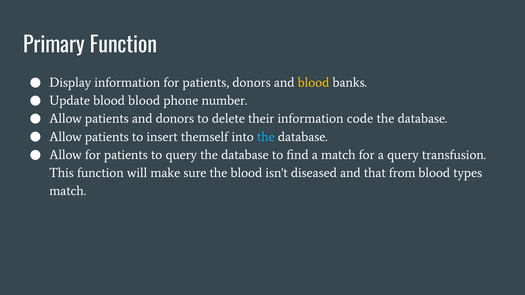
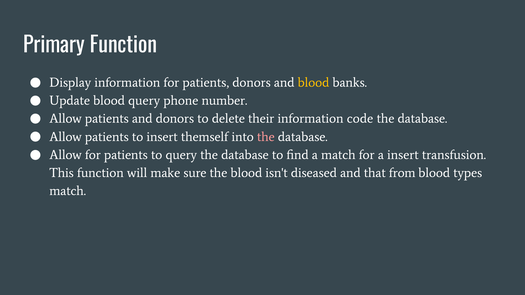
blood blood: blood -> query (144, 101)
the colour: light blue -> pink (266, 137)
a query: query -> insert (403, 155)
